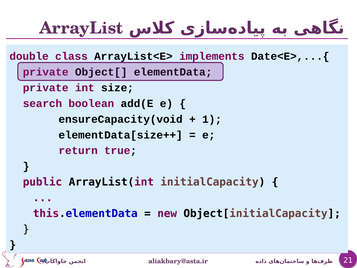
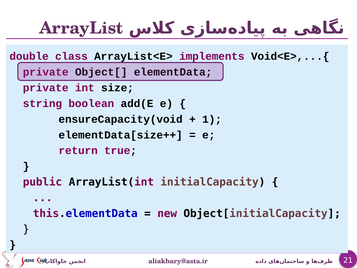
Date<E>,...{: Date<E>,...{ -> Void<E>,...{ (290, 56)
search: search -> string (42, 103)
